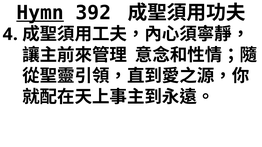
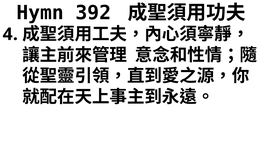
Hymn underline: present -> none (40, 13)
